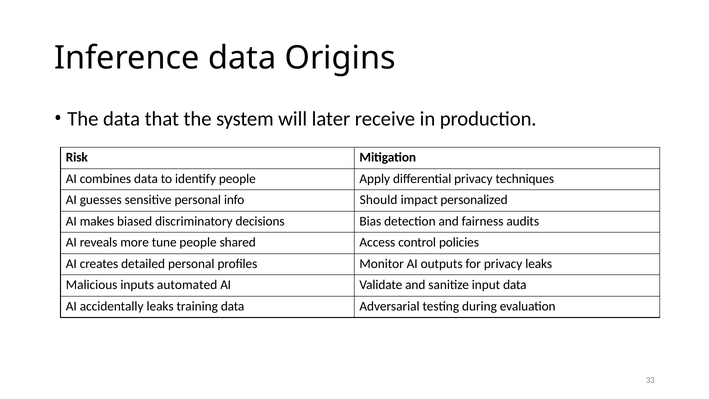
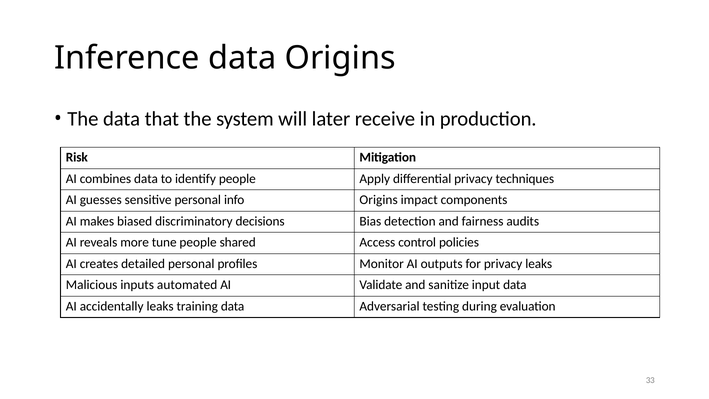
info Should: Should -> Origins (379, 200)
personalized: personalized -> components (474, 200)
